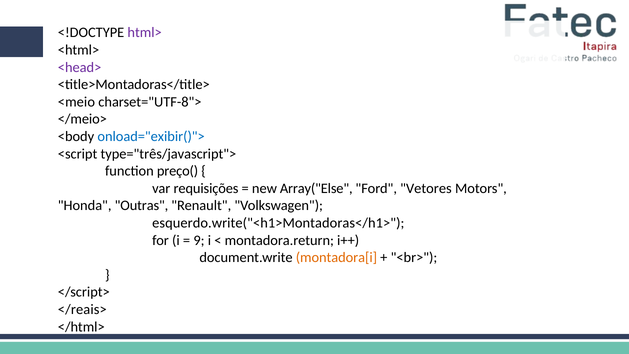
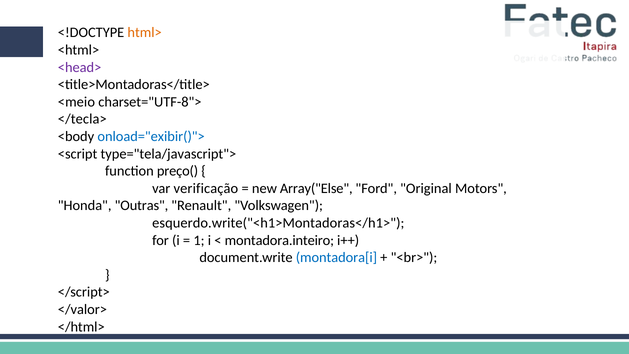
html> colour: purple -> orange (145, 33)
</meio>: </meio> -> </tecla> (82, 119)
type="três/javascript">: type="três/javascript"> -> type="tela/javascript"> (168, 154)
requisições: requisições -> verificação (206, 188)
Vetores: Vetores -> Original (426, 188)
9: 9 -> 1 (199, 240)
montadora.return: montadora.return -> montadora.inteiro (279, 240)
montadora[i colour: orange -> blue (336, 257)
</reais>: </reais> -> </valor> (82, 309)
